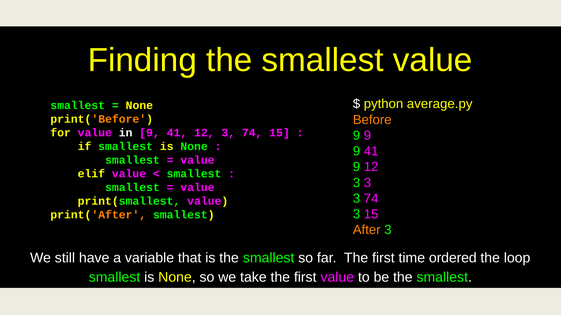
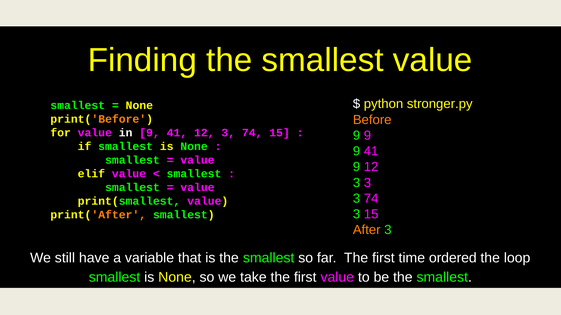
average.py: average.py -> stronger.py (440, 104)
